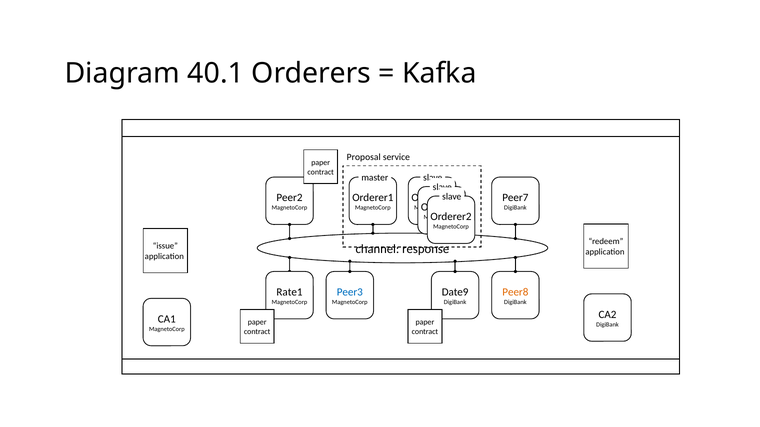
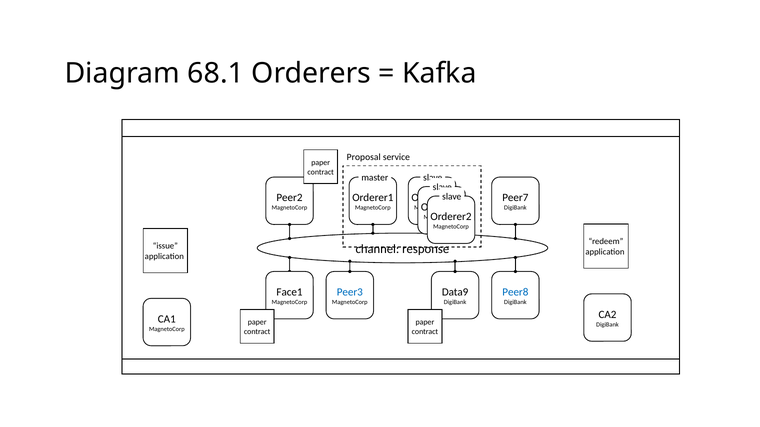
40.1: 40.1 -> 68.1 (216, 73)
Rate1: Rate1 -> Face1 (290, 292)
Date9: Date9 -> Data9 (455, 292)
Peer8 colour: orange -> blue (515, 292)
